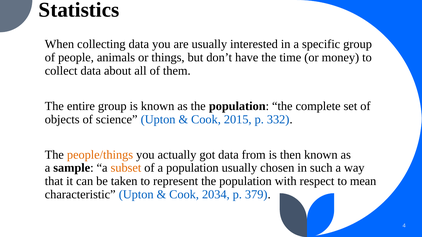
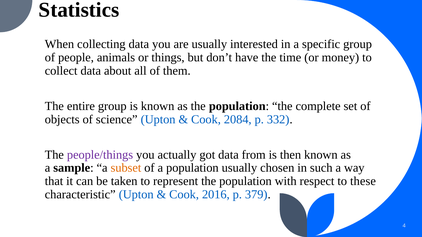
2015: 2015 -> 2084 (238, 120)
people/things colour: orange -> purple (100, 155)
mean: mean -> these (363, 181)
2034: 2034 -> 2016 (216, 195)
